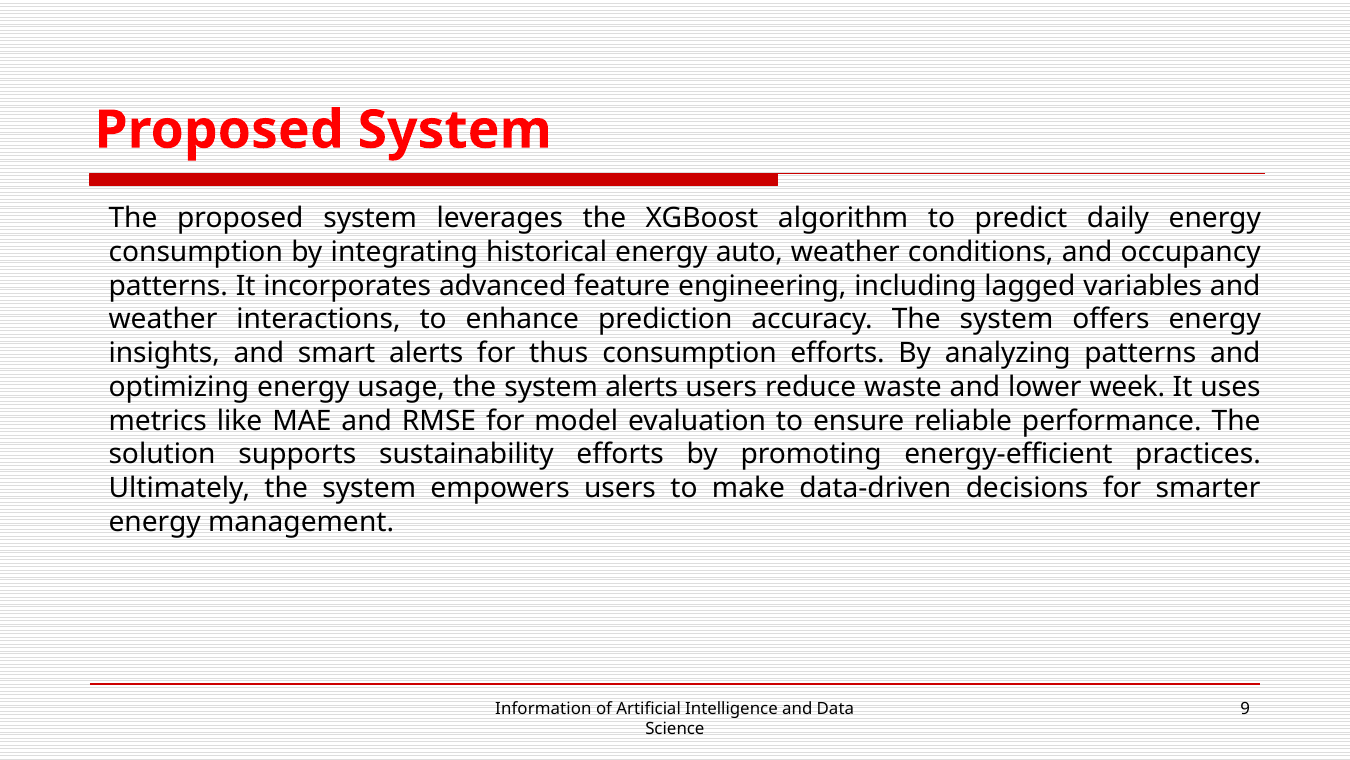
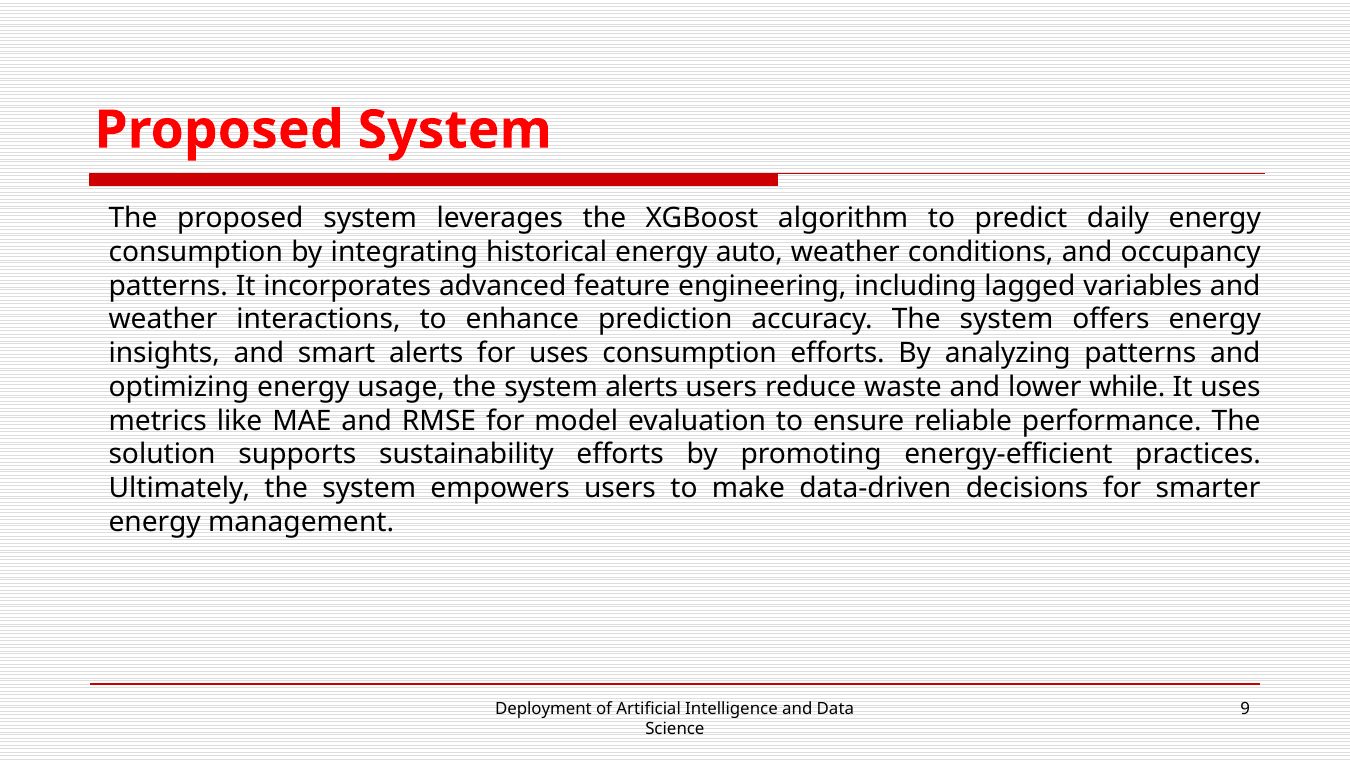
for thus: thus -> uses (559, 353)
week: week -> while (1127, 387)
Information: Information -> Deployment (543, 708)
